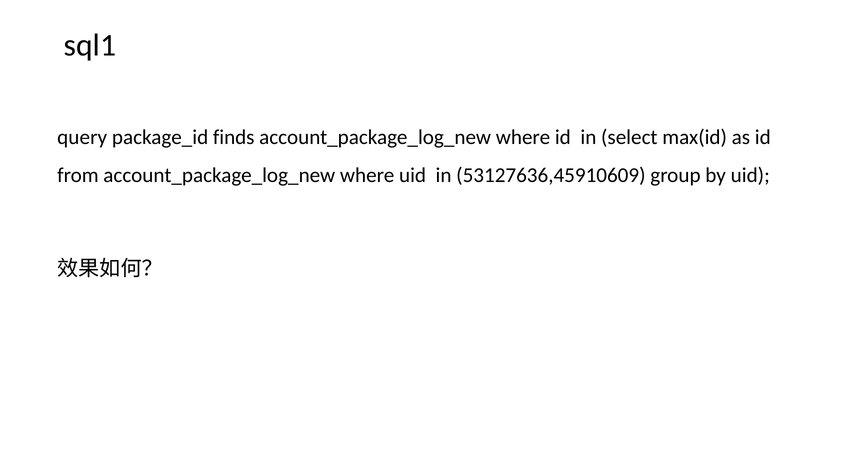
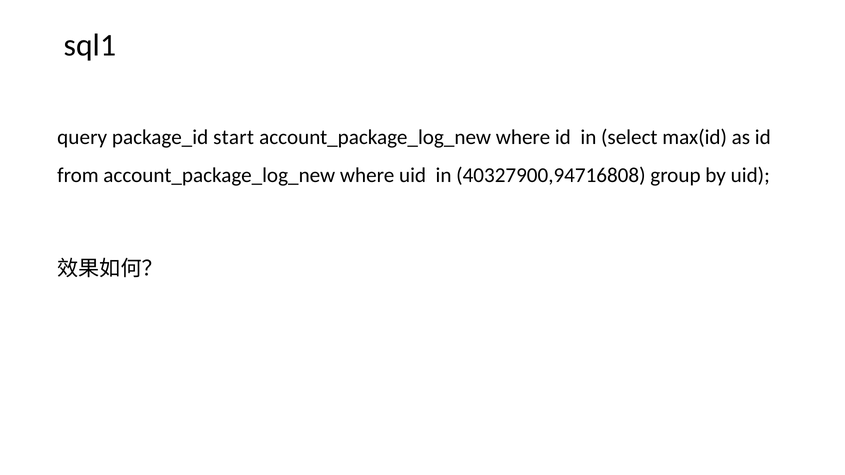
finds: finds -> start (234, 137)
53127636,45910609: 53127636,45910609 -> 40327900,94716808 (551, 175)
